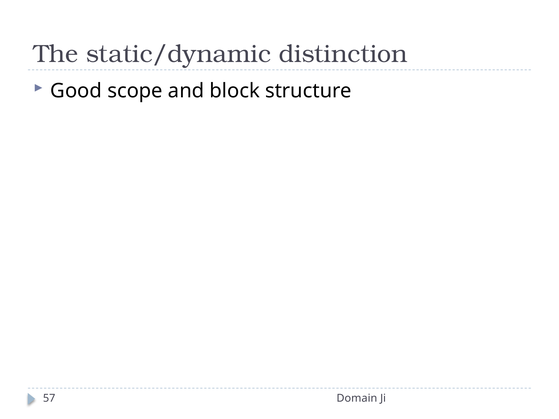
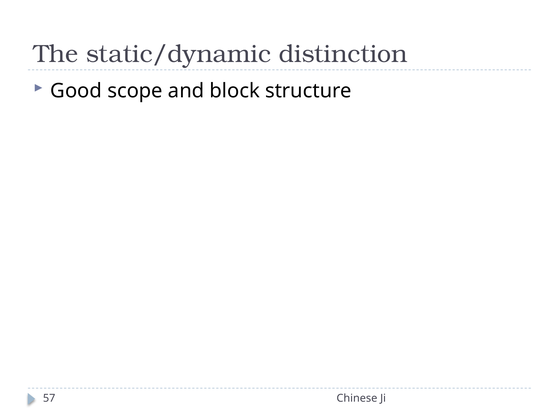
Domain: Domain -> Chinese (357, 399)
